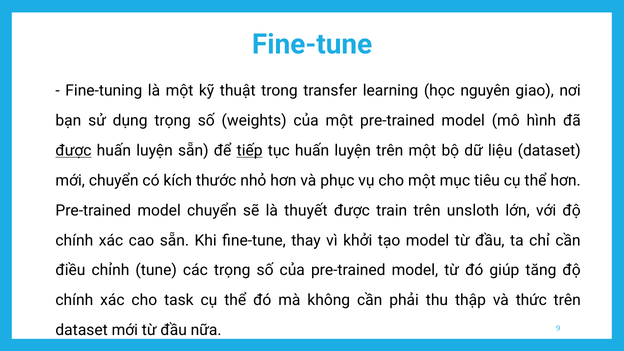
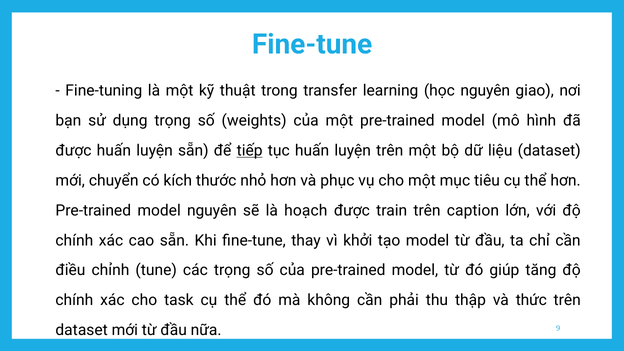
được underline: present -> none (73, 151)
model chuyển: chuyển -> nguyên (212, 210)
thuyết: thuyết -> hoạch (306, 210)
unsloth: unsloth -> caption (473, 210)
